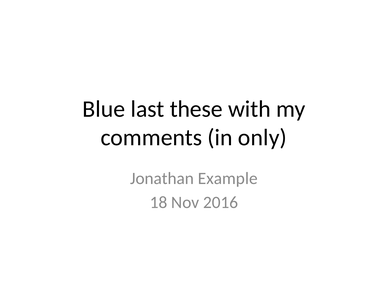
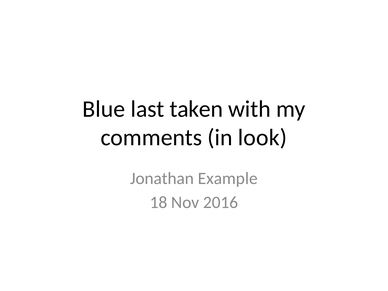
these: these -> taken (196, 109)
only: only -> look (262, 137)
